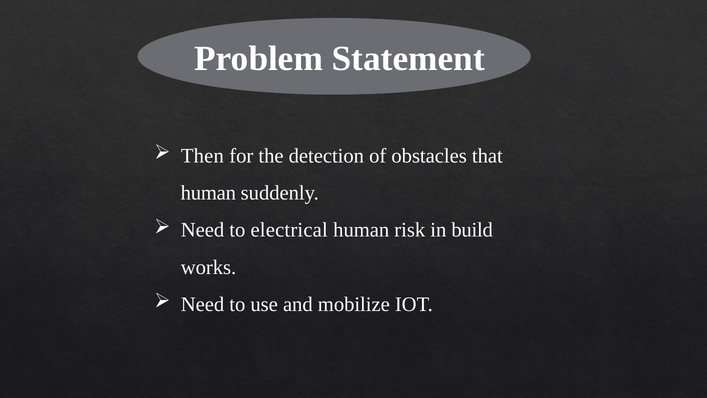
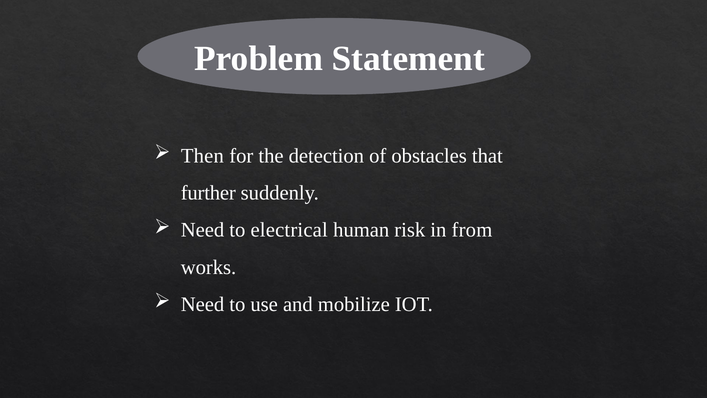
human: human -> further (208, 193)
build: build -> from (472, 230)
